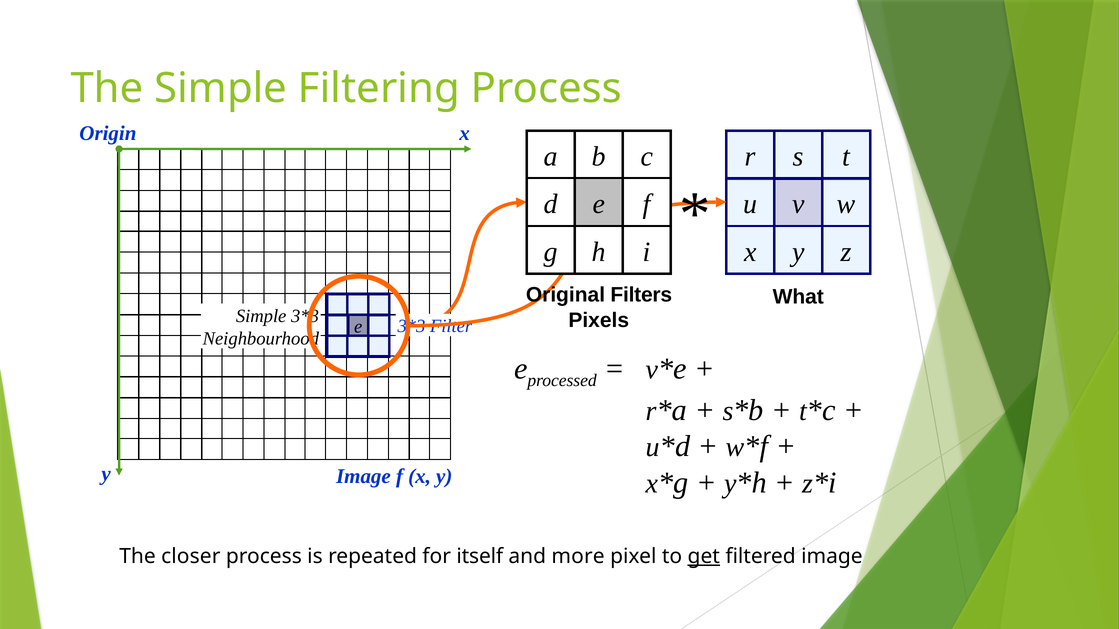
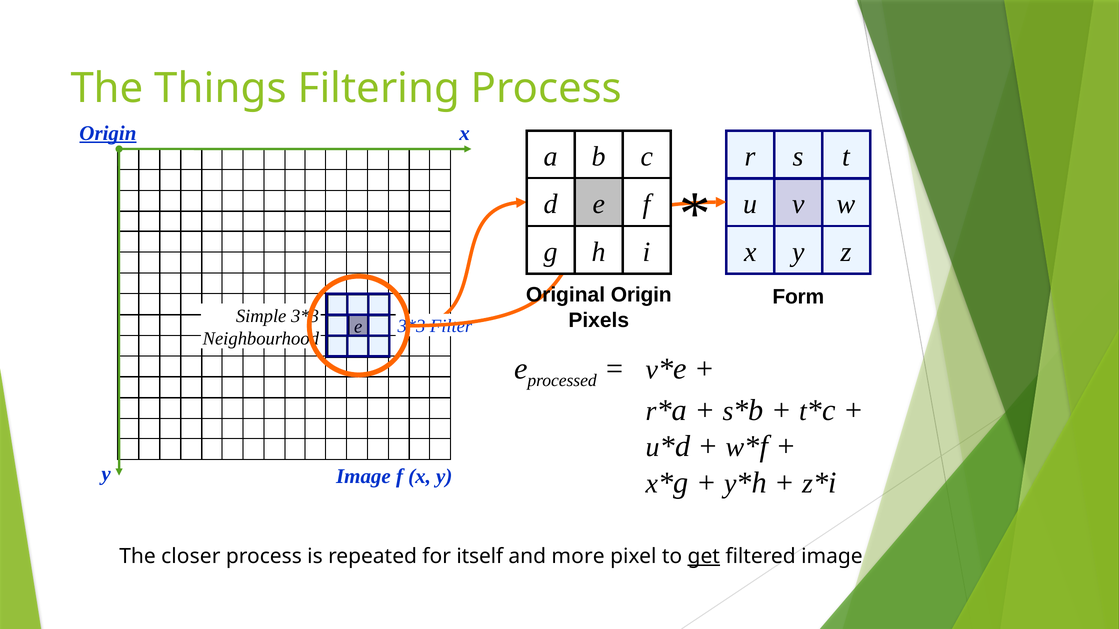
The Simple: Simple -> Things (221, 88)
Origin underline: none -> present (108, 133)
Original Filters: Filters -> Origin (641, 295)
What: What -> Form (798, 297)
